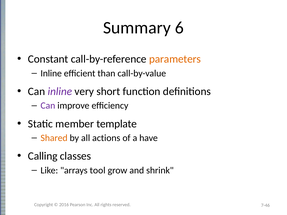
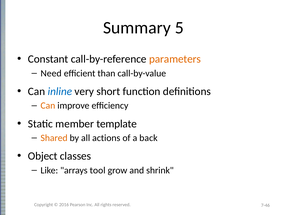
6: 6 -> 5 (179, 28)
Inline: Inline -> Need (51, 73)
inline colour: purple -> blue (60, 92)
Can colour: purple -> orange (48, 106)
have: have -> back (148, 138)
Calling: Calling -> Object (43, 156)
